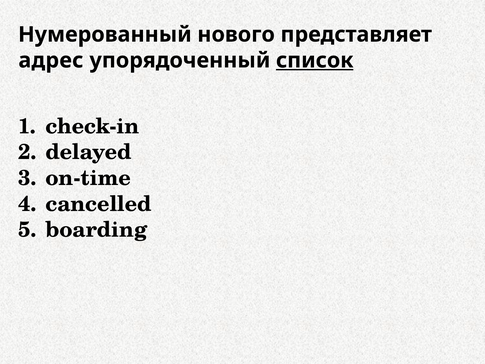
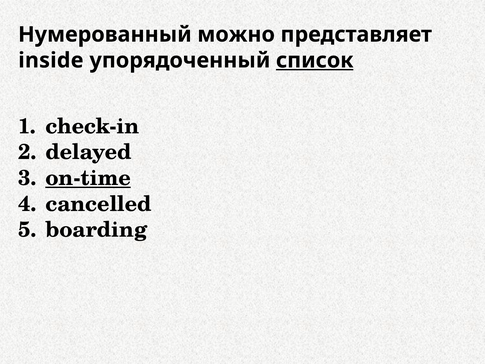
нового: нового -> можно (236, 34)
адрес: адрес -> inside (51, 60)
on-time underline: none -> present (88, 178)
